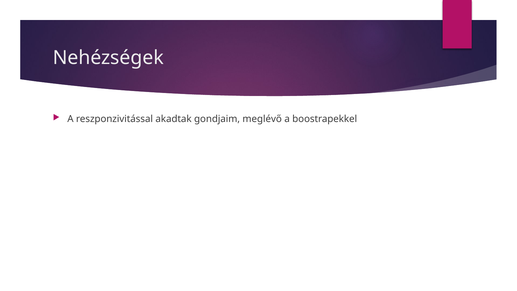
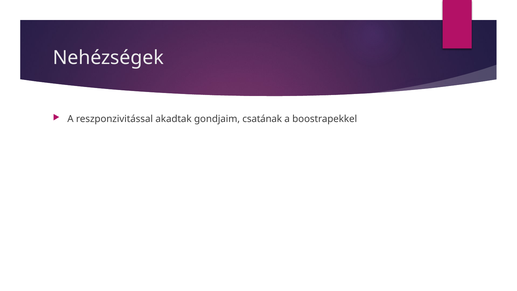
meglévő: meglévő -> csatának (262, 119)
